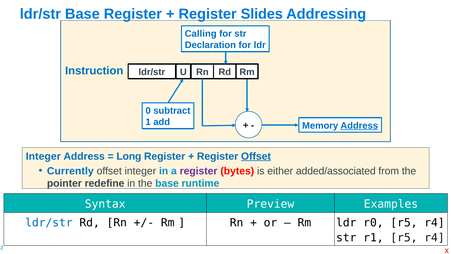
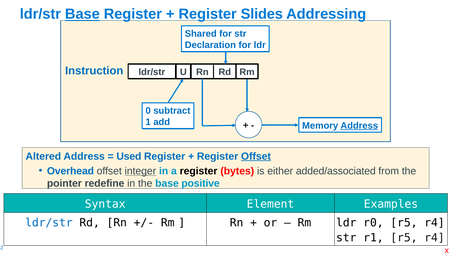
Base underline: none -> present (82, 14)
Calling: Calling -> Shared (201, 34)
Integer: Integer -> Altered (43, 156)
Long: Long -> Used (129, 156)
Currently: Currently -> Overhead (70, 171)
integer underline: none -> present (140, 171)
register colour: purple -> black (199, 171)
runtime: runtime -> positive (201, 183)
Preview: Preview -> Element (270, 204)
